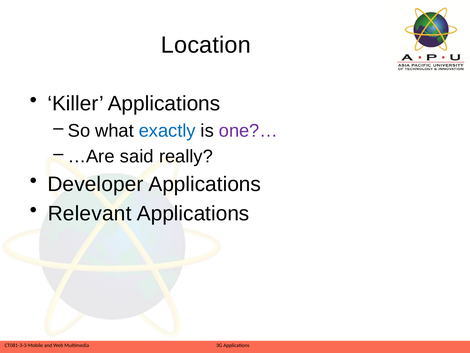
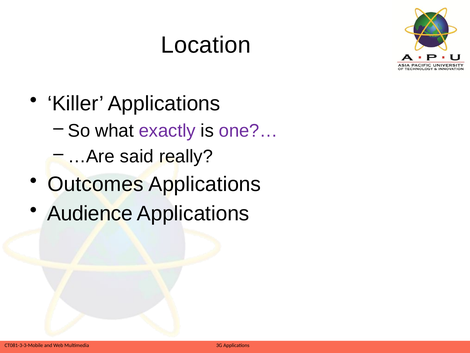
exactly colour: blue -> purple (167, 131)
Developer: Developer -> Outcomes (95, 184)
Relevant: Relevant -> Audience (90, 213)
